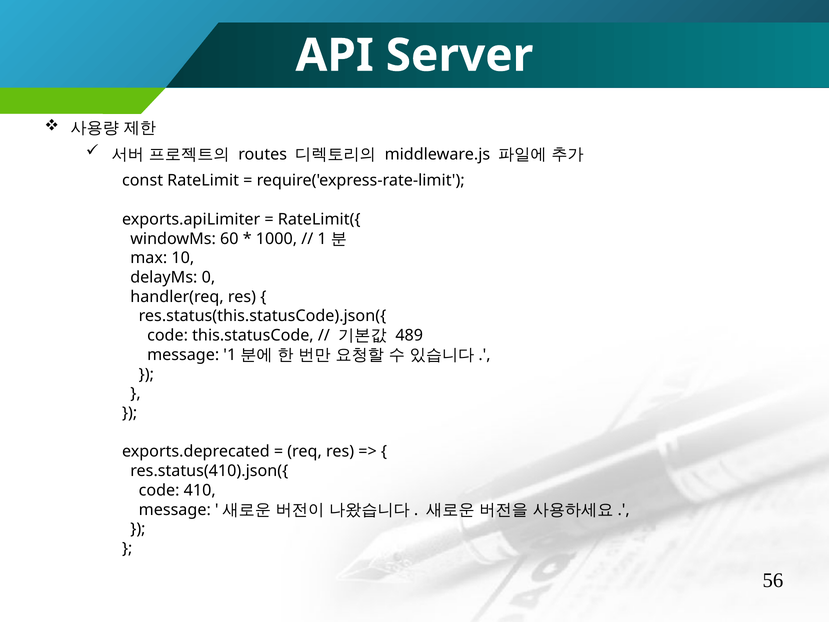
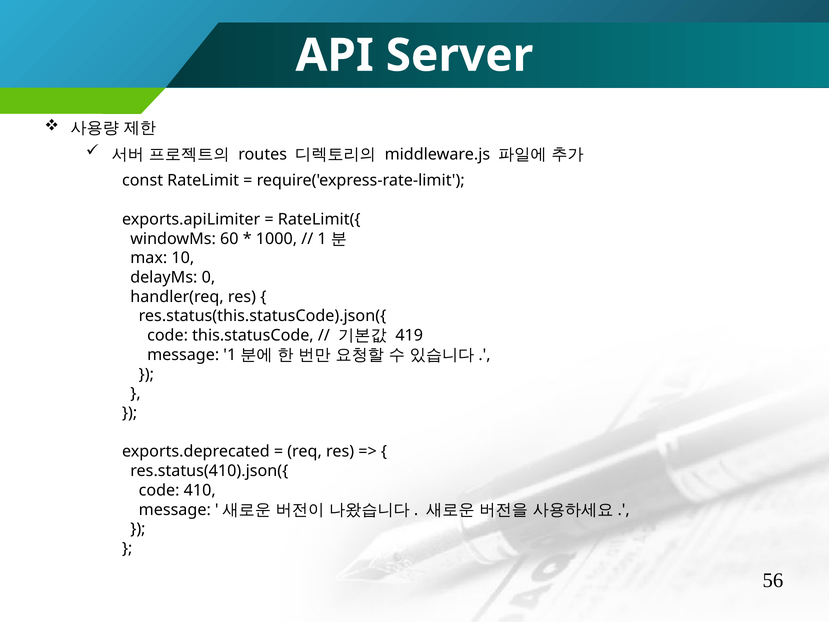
489: 489 -> 419 (409, 335)
